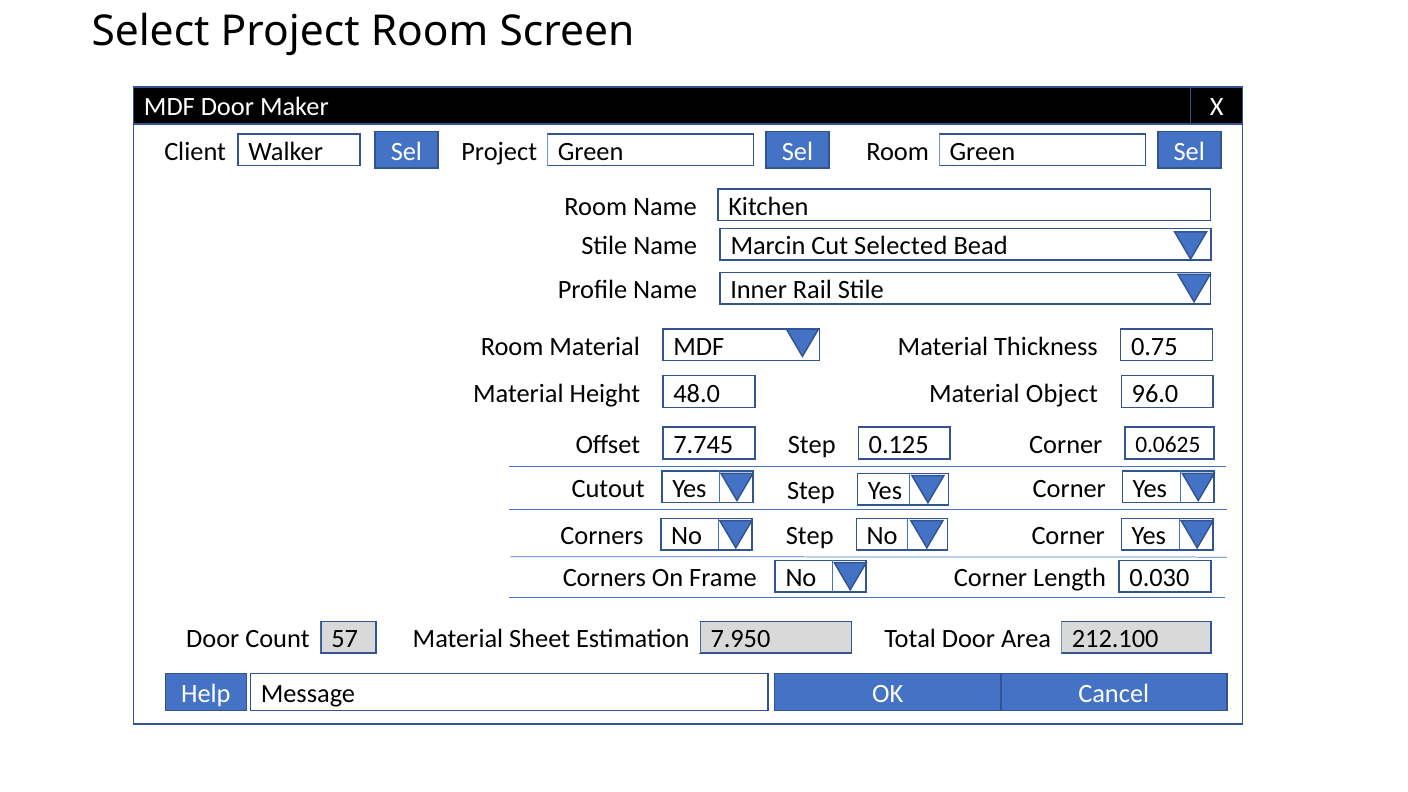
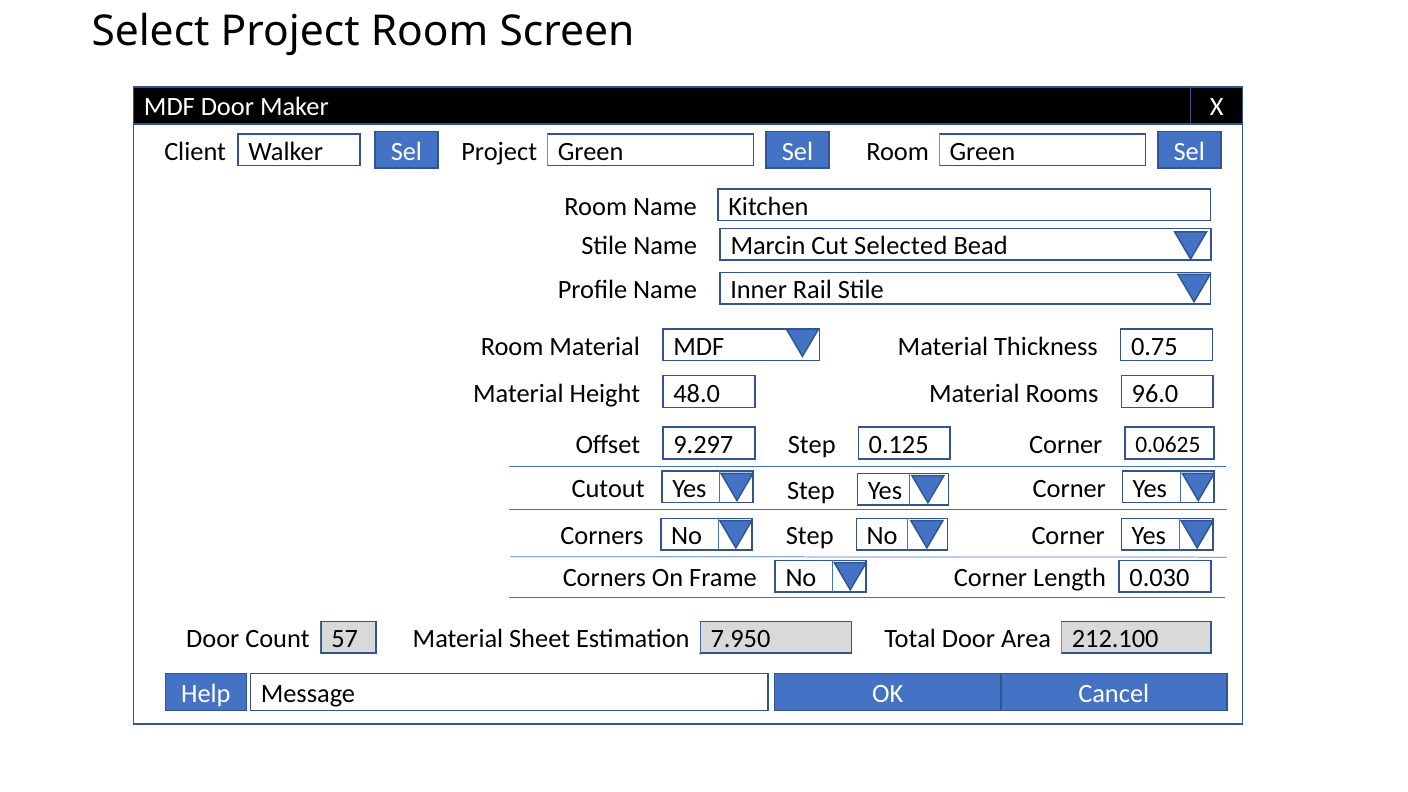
Object: Object -> Rooms (1062, 393)
7.745: 7.745 -> 9.297 (703, 445)
